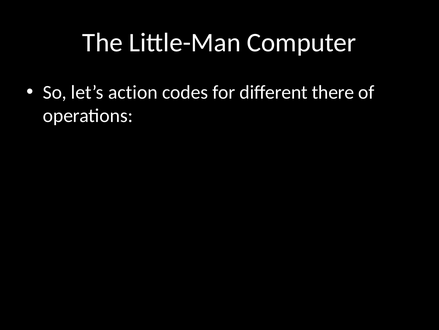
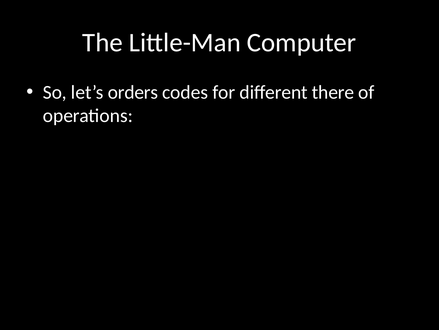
action: action -> orders (133, 92)
